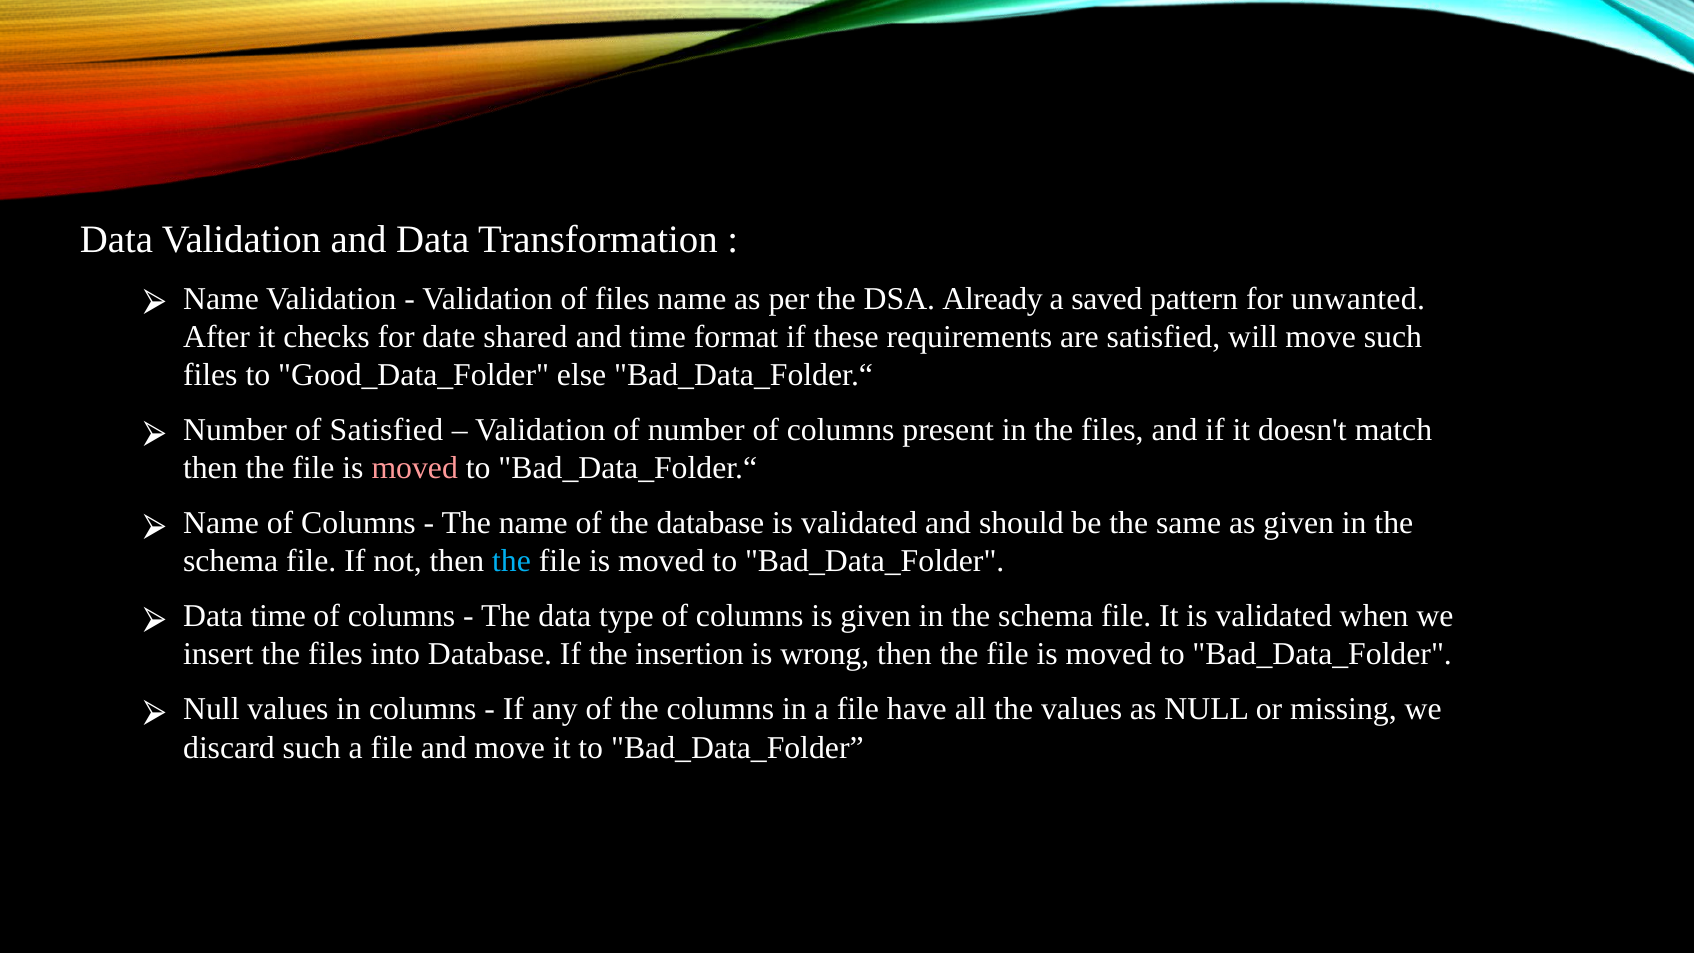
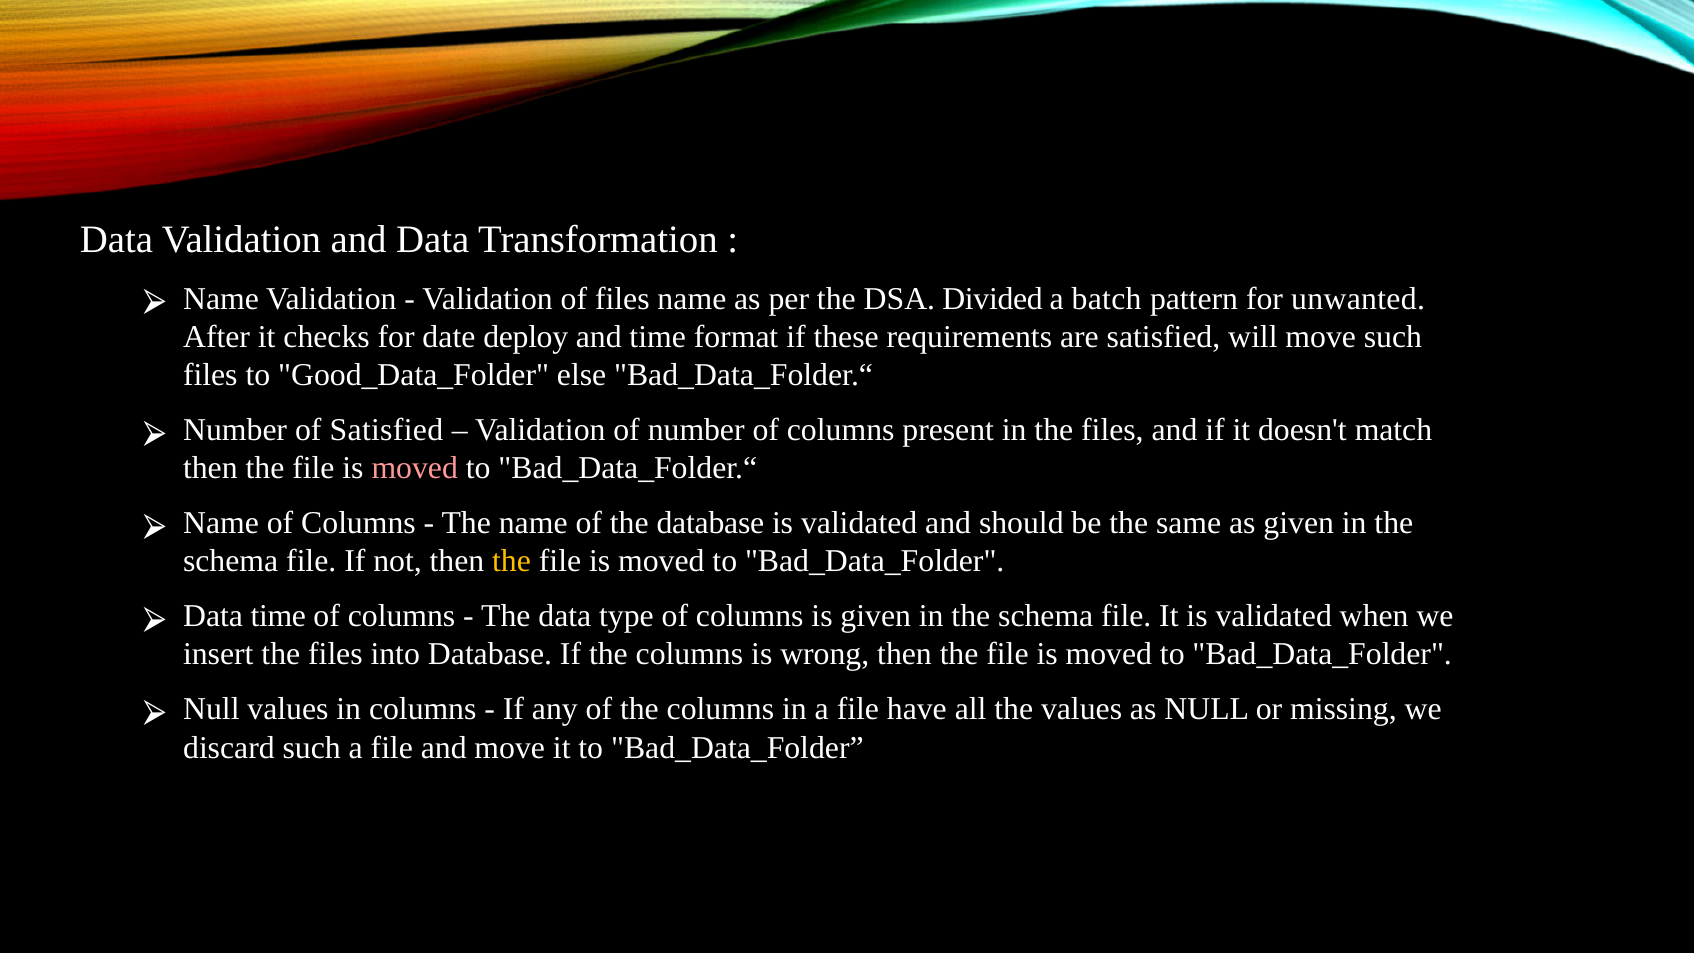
Already: Already -> Divided (993, 298)
saved: saved -> batch (1107, 298)
shared: shared -> deploy (526, 337)
the colour: light blue -> yellow (512, 561)
If the insertion: insertion -> columns (689, 654)
